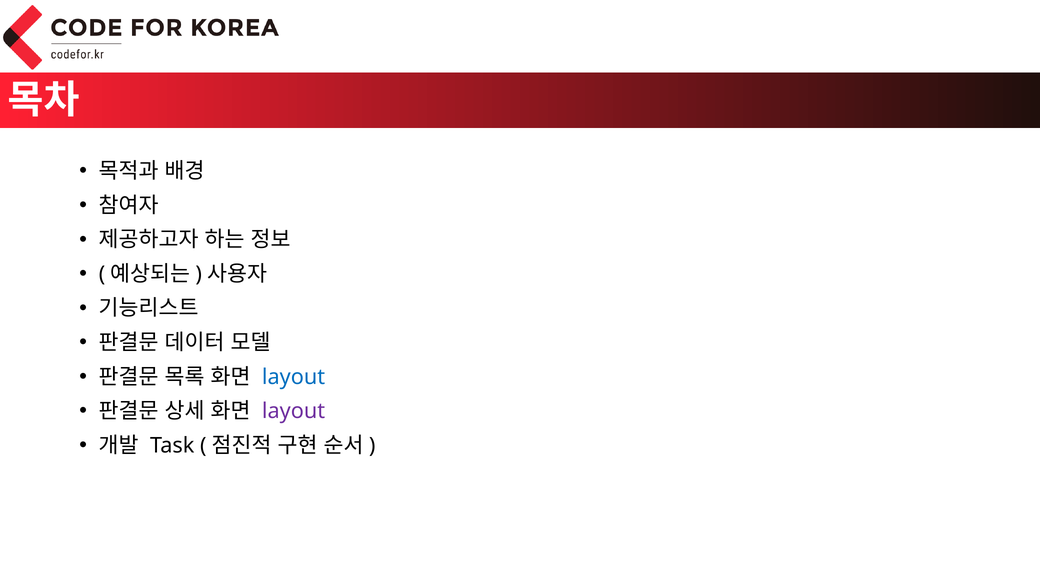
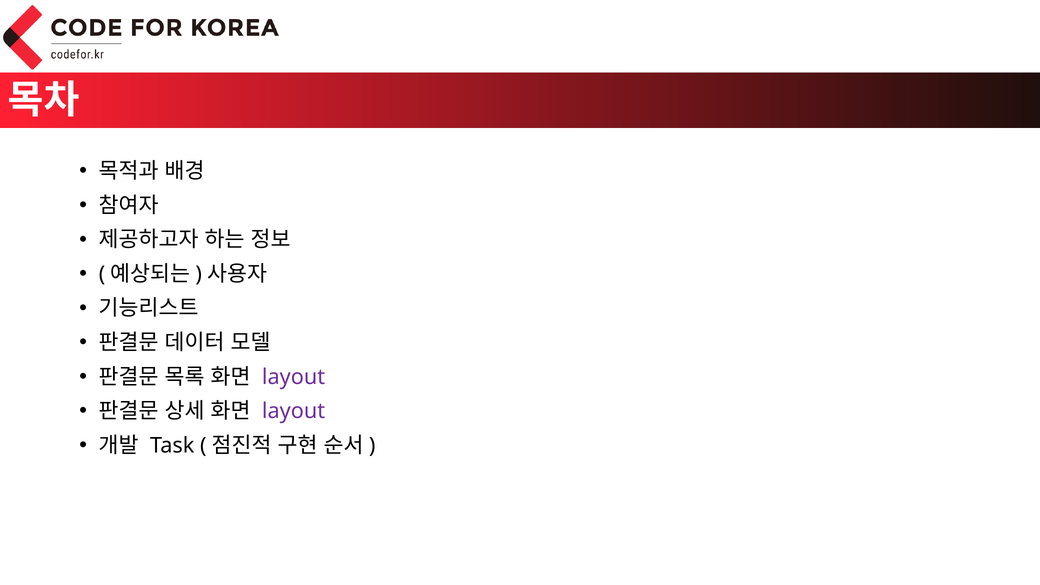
layout colour: blue -> purple (294, 377)
